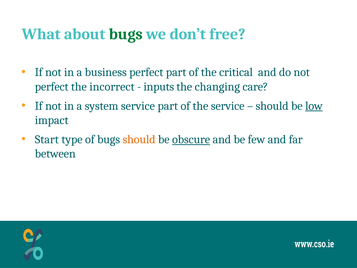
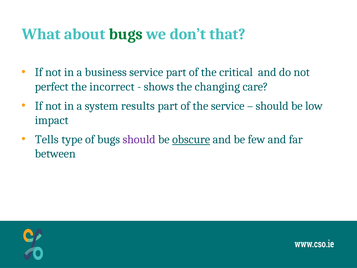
free: free -> that (228, 34)
business perfect: perfect -> service (146, 72)
inputs: inputs -> shows (159, 87)
system service: service -> results (138, 106)
low underline: present -> none (314, 106)
Start: Start -> Tells (47, 139)
should colour: orange -> purple (139, 139)
